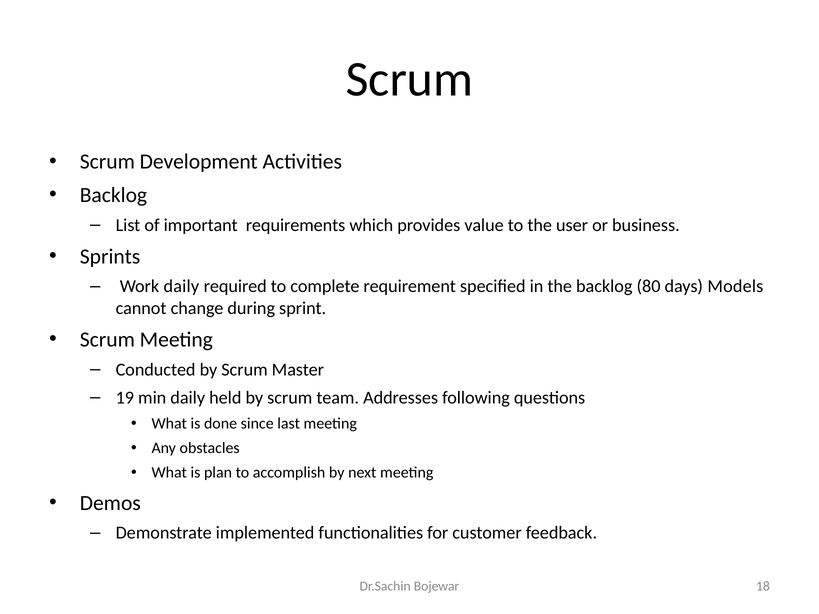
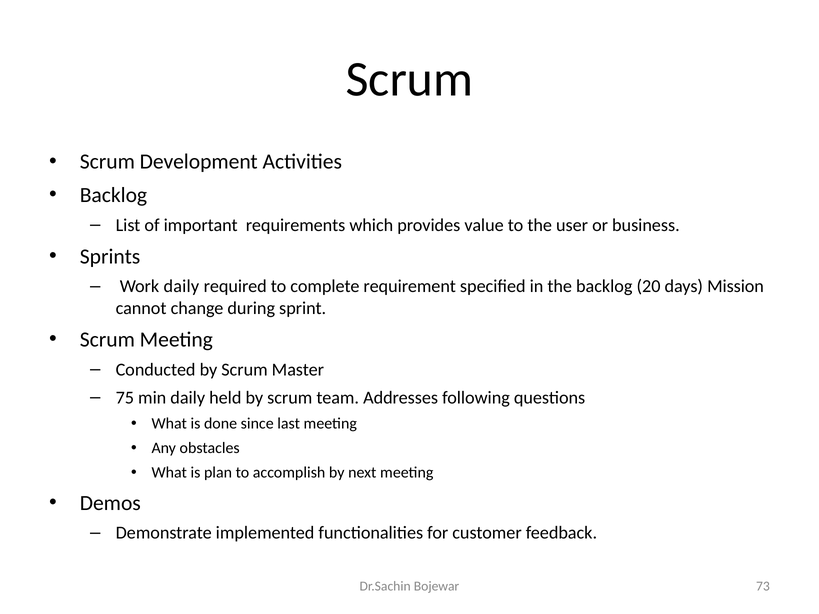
80: 80 -> 20 (649, 287)
Models: Models -> Mission (736, 287)
19: 19 -> 75 (125, 398)
18: 18 -> 73 (763, 586)
